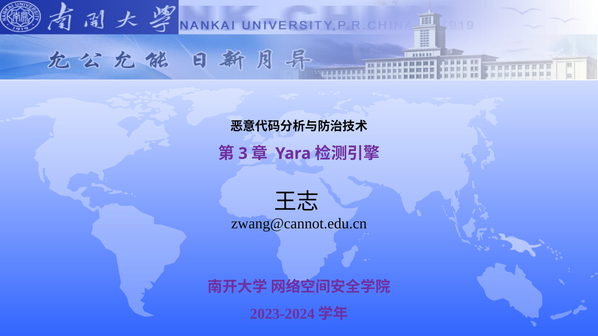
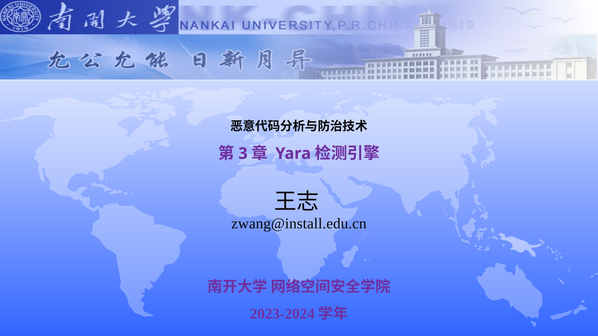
zwang@cannot.edu.cn: zwang@cannot.edu.cn -> zwang@install.edu.cn (299, 224)
